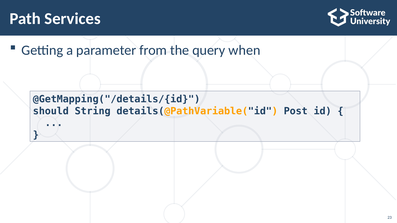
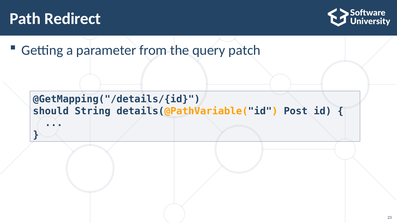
Services: Services -> Redirect (73, 19)
when: when -> patch (245, 50)
